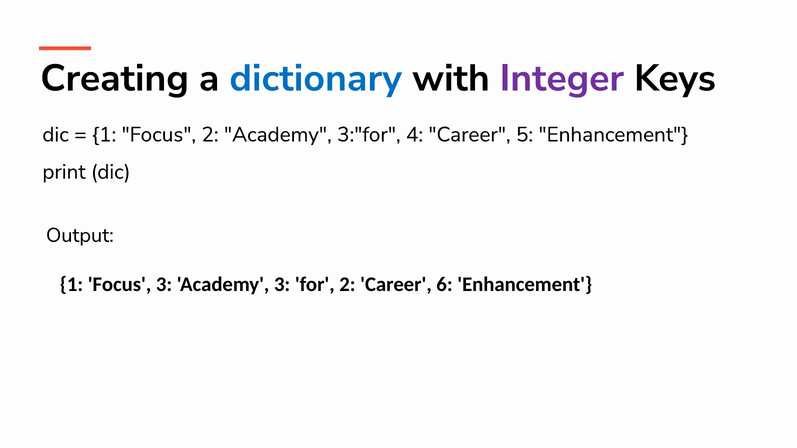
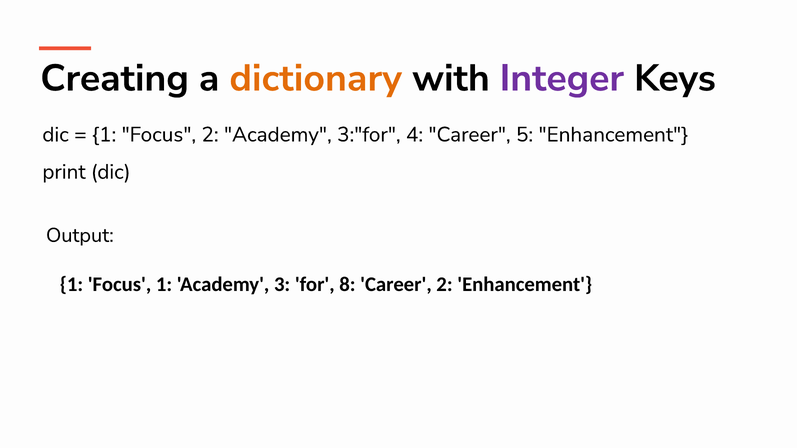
dictionary colour: blue -> orange (316, 78)
Focus 3: 3 -> 1 (164, 285)
for 2: 2 -> 8 (347, 285)
Career 6: 6 -> 2 (444, 285)
